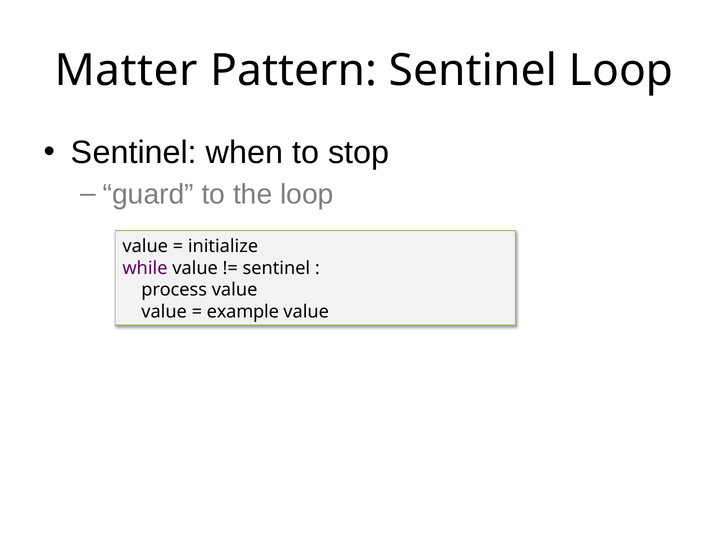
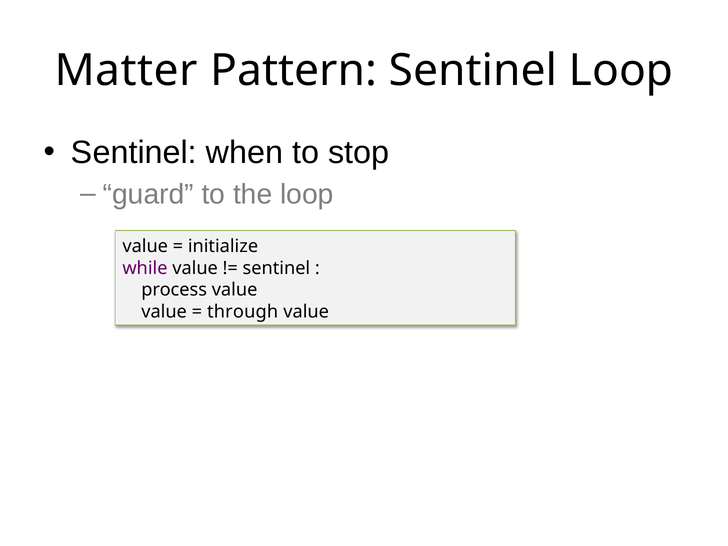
example: example -> through (243, 312)
